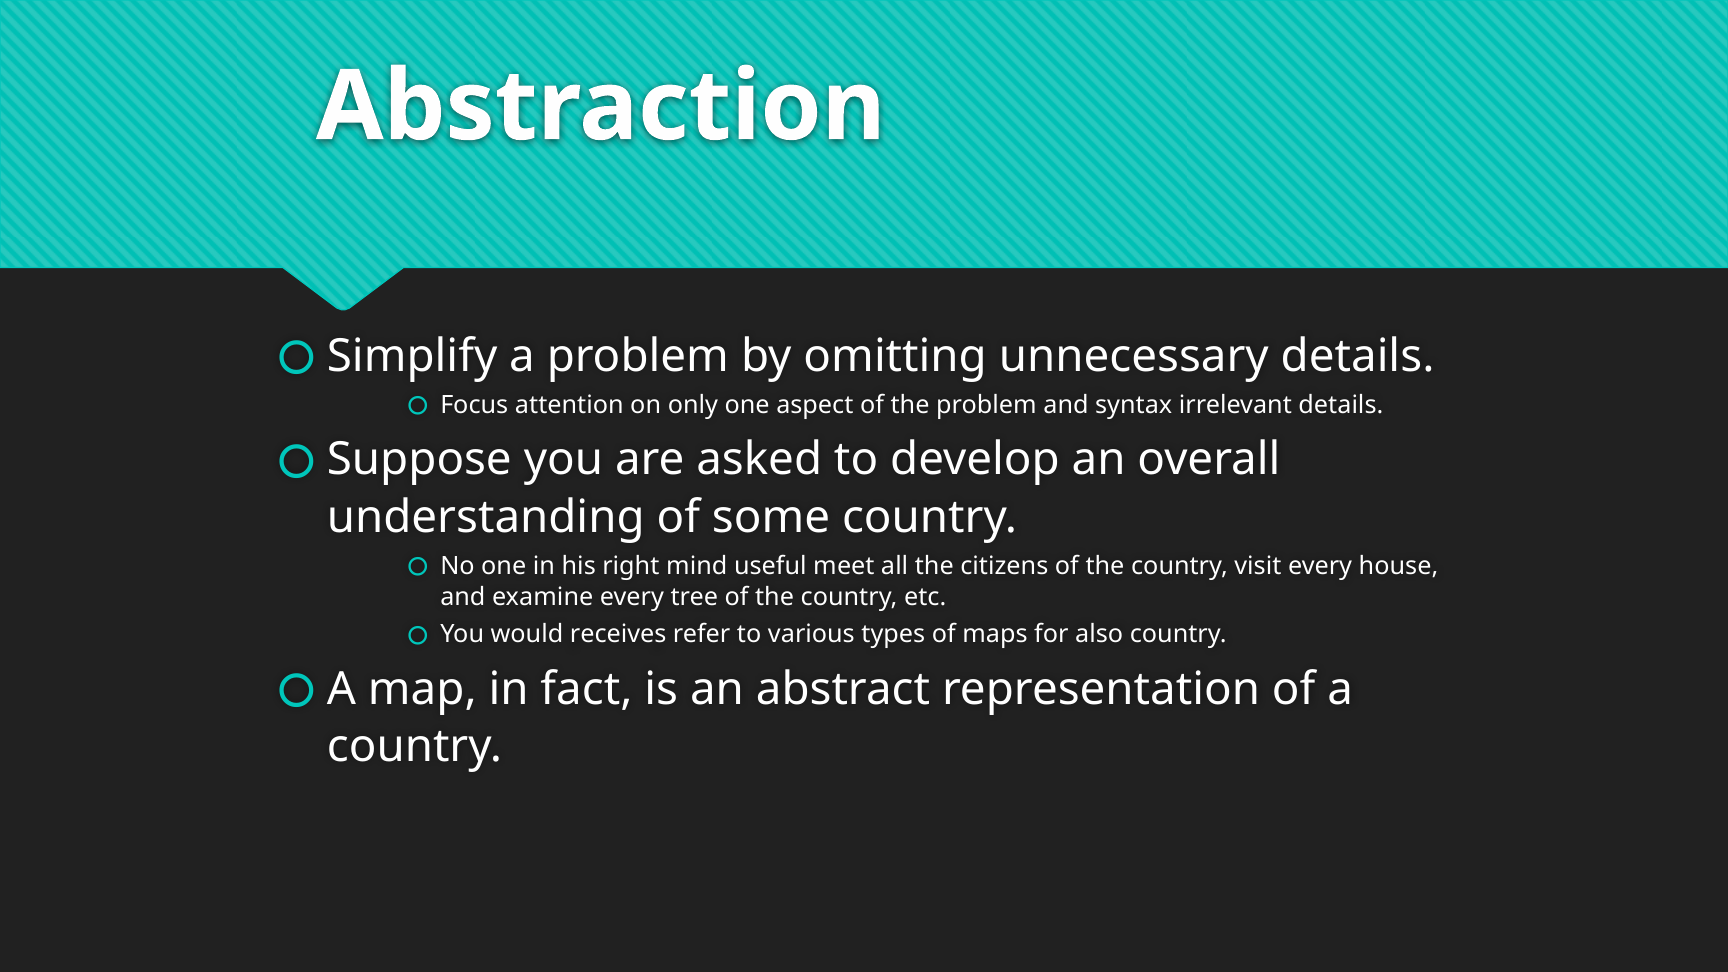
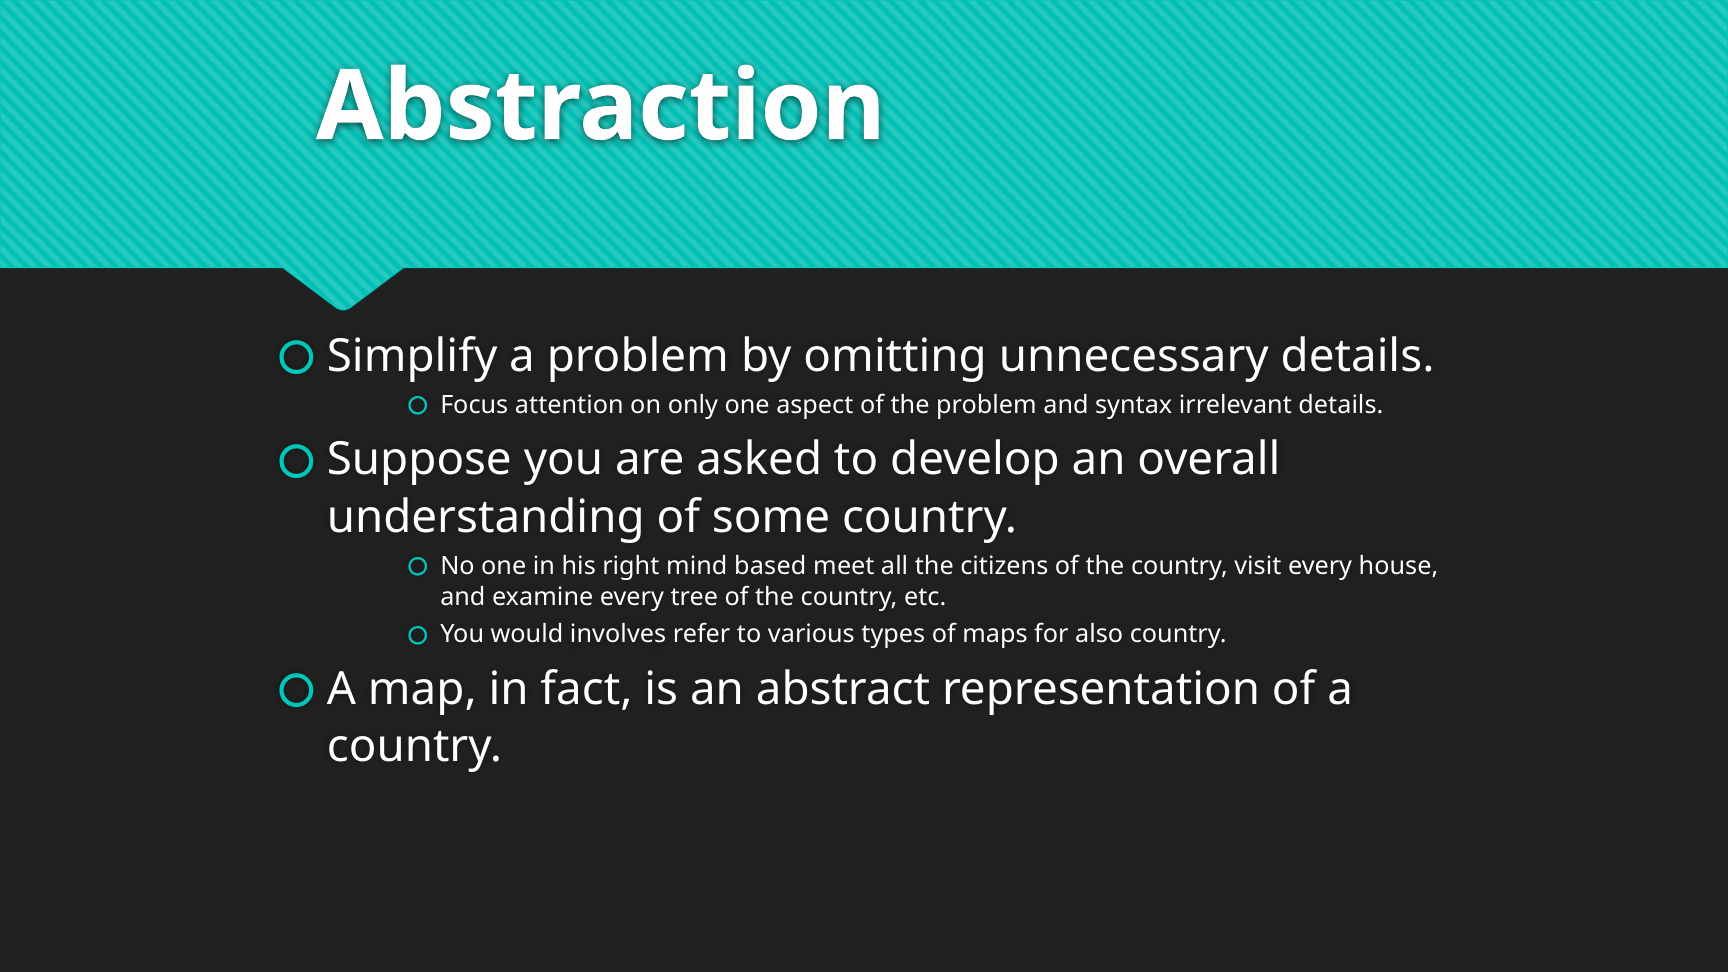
useful: useful -> based (770, 566)
receives: receives -> involves (618, 634)
